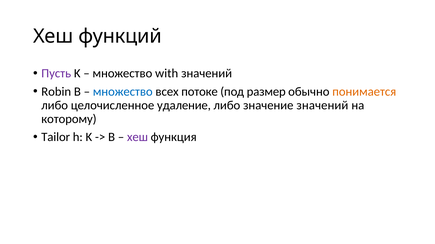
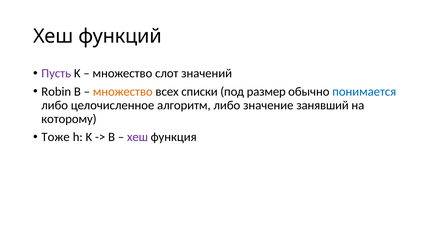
with: with -> слот (167, 74)
множество colour: blue -> orange (123, 92)
потоке: потоке -> списки (200, 92)
понимается colour: orange -> blue (364, 92)
удаление: удаление -> алгоритм (184, 105)
значение значений: значений -> занявший (323, 105)
Tailor: Tailor -> Тоже (56, 137)
